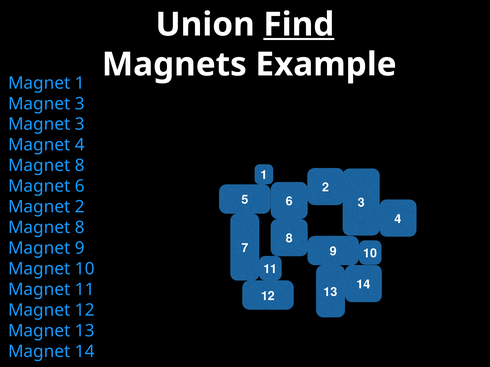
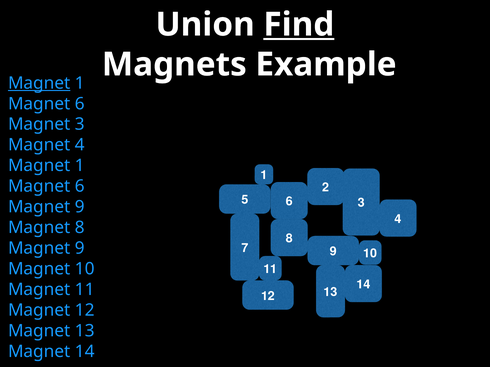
Magnet underline: none -> present (39, 83)
3: 3 -> 6 (80, 104)
8: 8 -> 1 (80, 166)
2: 2 -> 9 (80, 207)
